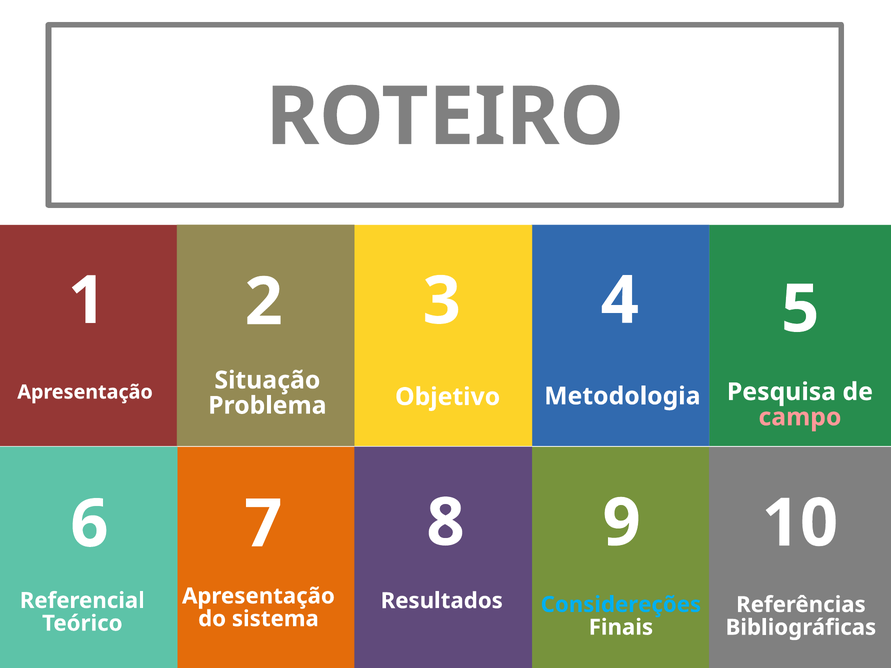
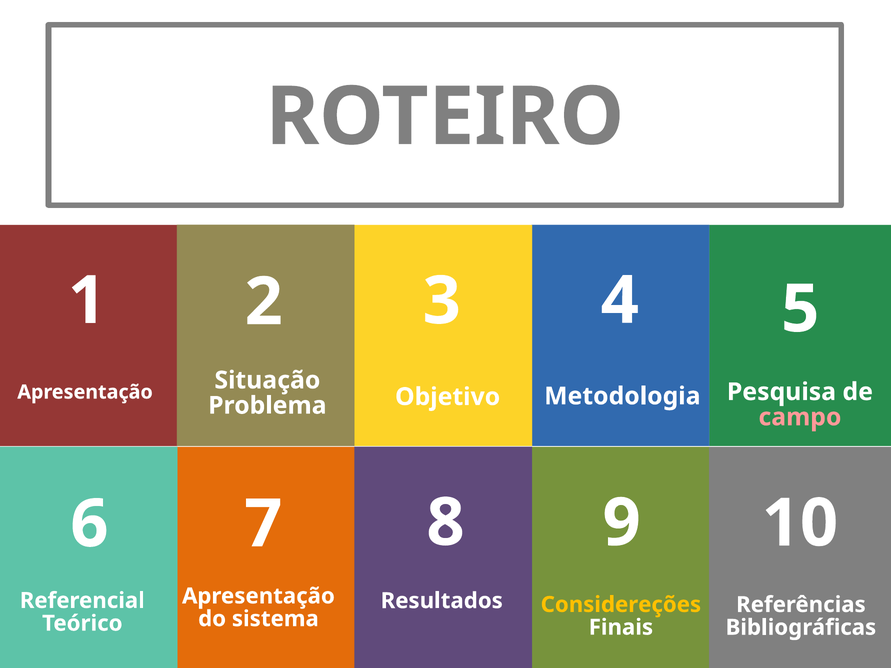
Considereções colour: light blue -> yellow (621, 605)
